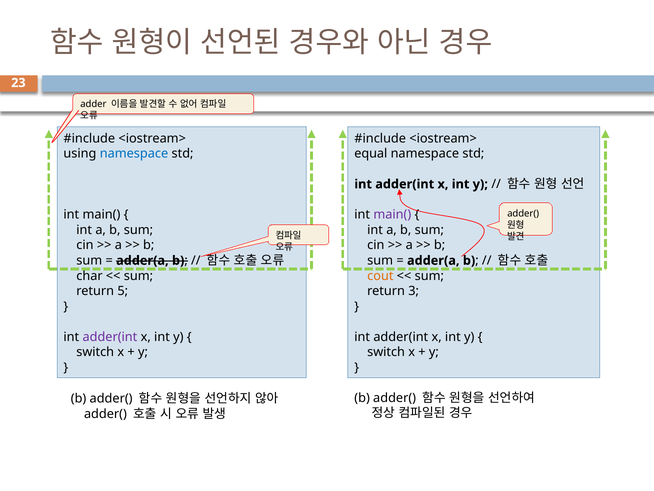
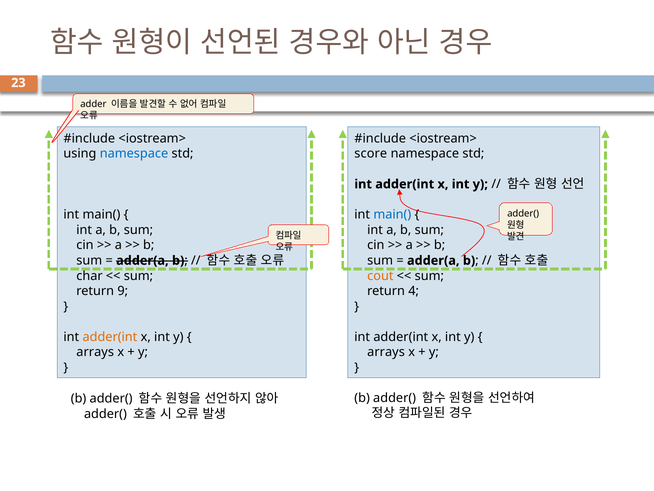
equal: equal -> score (371, 153)
main( colour: purple -> blue (392, 215)
5: 5 -> 9 (123, 291)
3: 3 -> 4 (414, 291)
adder(int colour: purple -> orange (110, 337)
switch: switch -> arrays (95, 352)
switch: switch -> arrays (386, 352)
